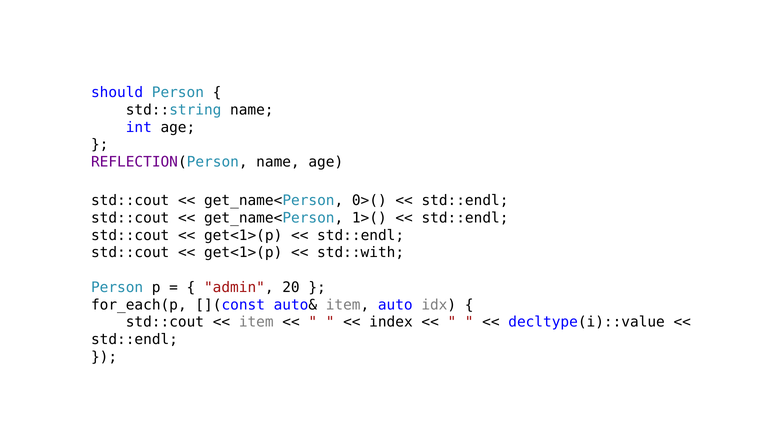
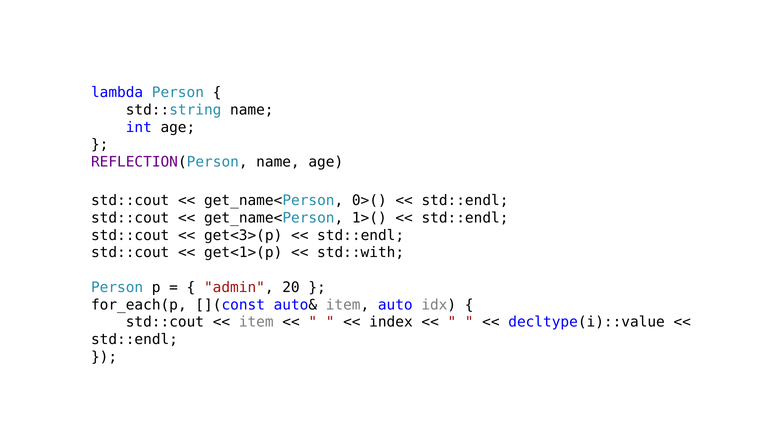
should: should -> lambda (117, 92)
get<1>(p: get<1>(p -> get<3>(p (243, 235)
